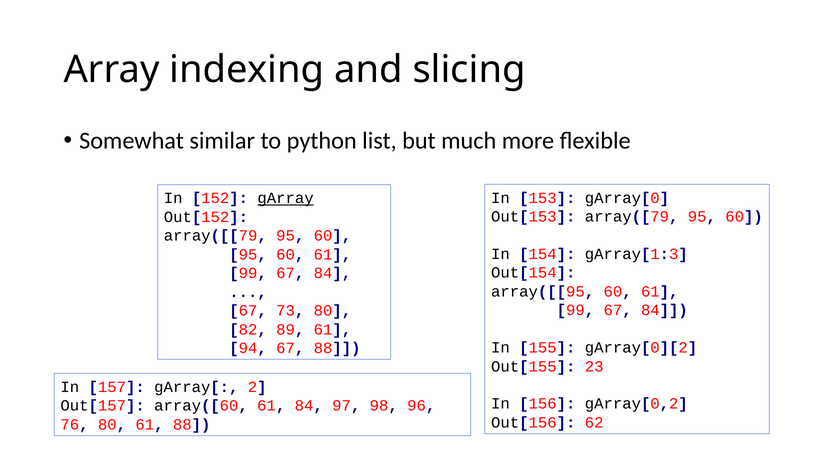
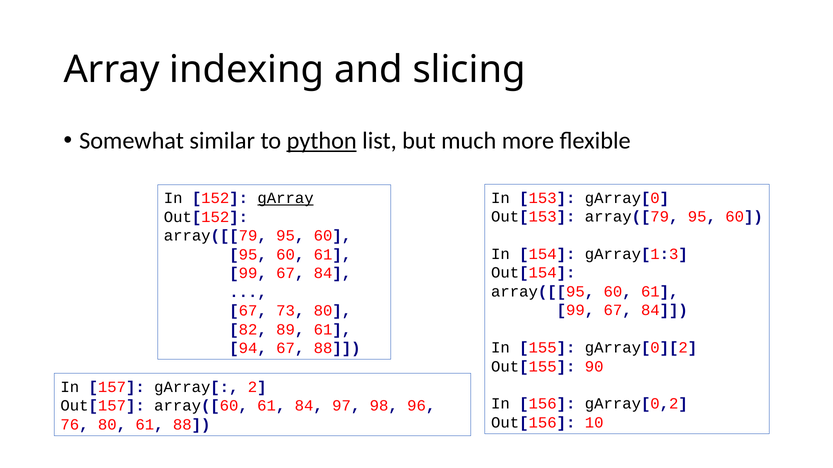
python underline: none -> present (322, 141)
23: 23 -> 90 (594, 367)
62: 62 -> 10 (594, 423)
